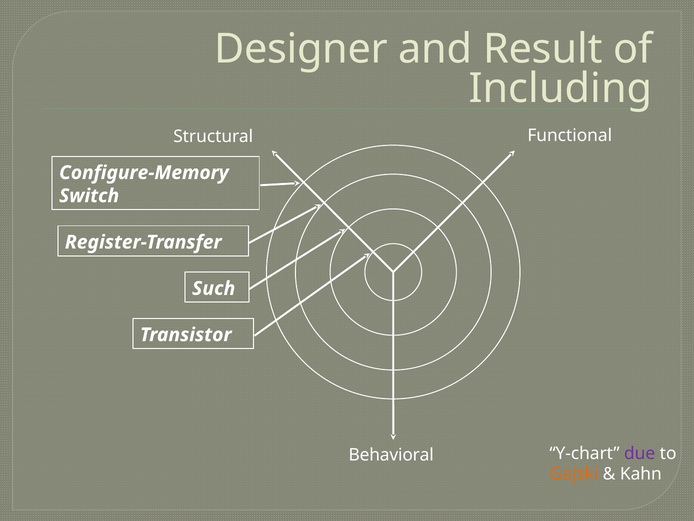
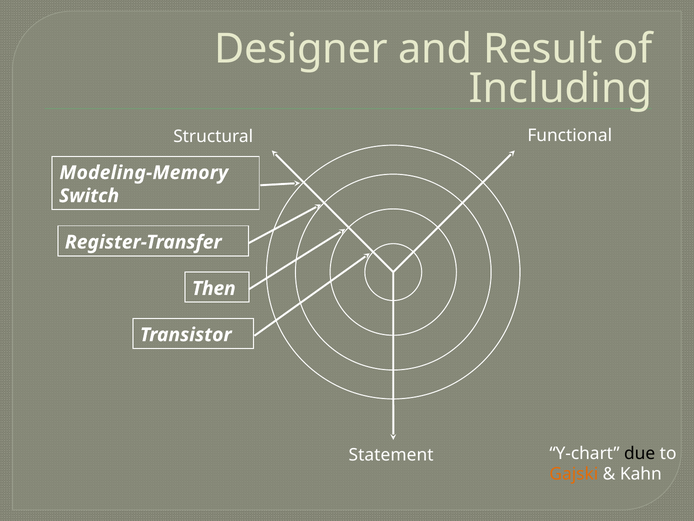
Configure-Memory: Configure-Memory -> Modeling-Memory (144, 173)
Such: Such -> Then (214, 288)
Behavioral: Behavioral -> Statement (391, 455)
due colour: purple -> black (640, 453)
